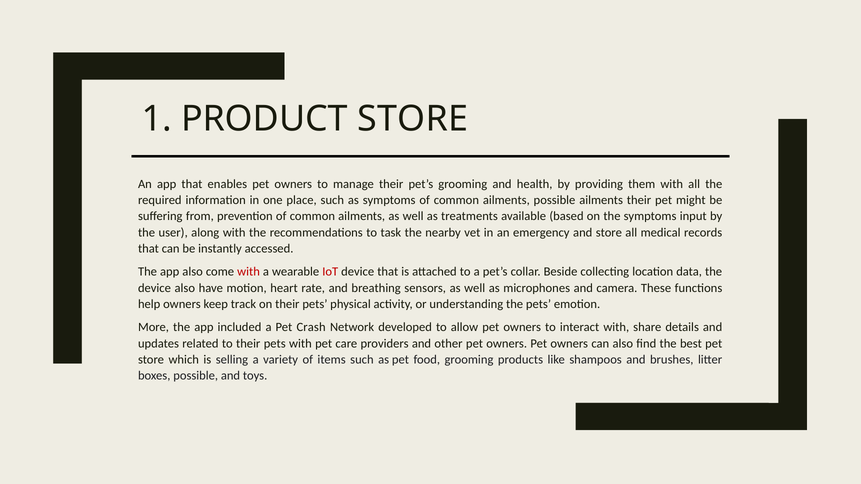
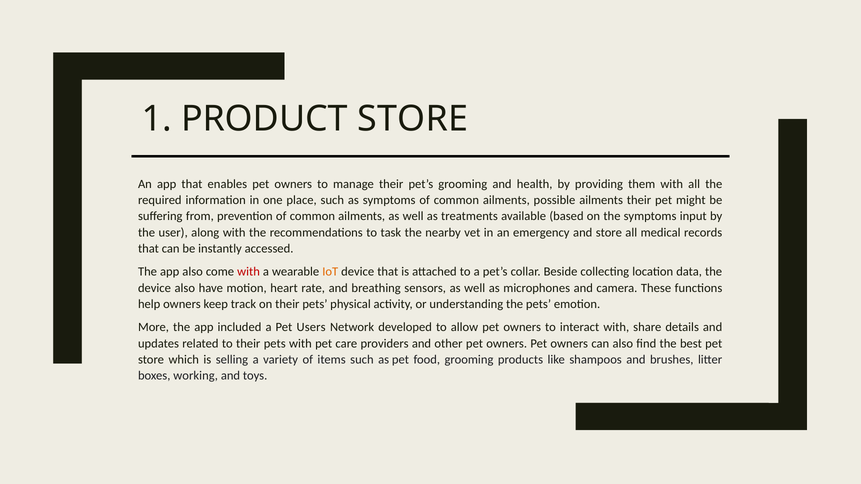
IoT colour: red -> orange (330, 272)
Crash: Crash -> Users (311, 328)
boxes possible: possible -> working (196, 376)
